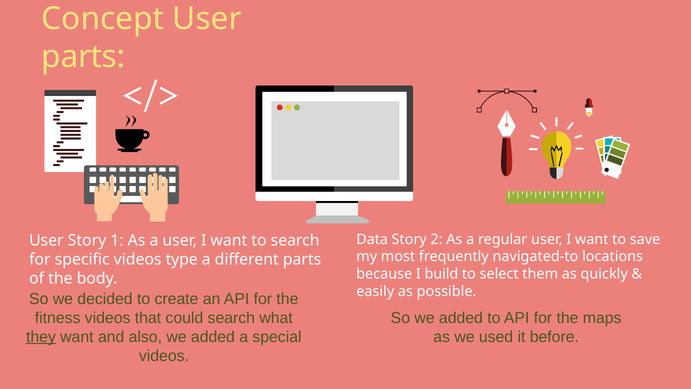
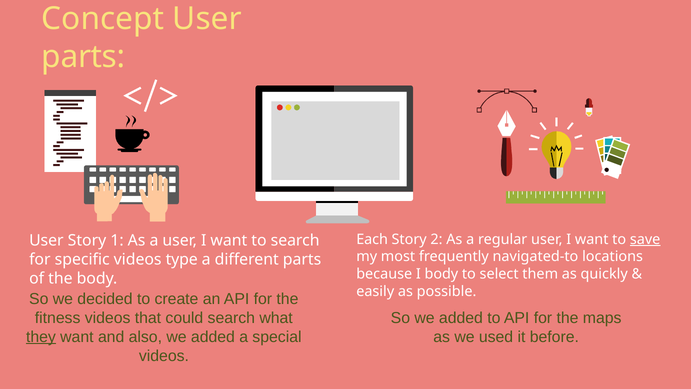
Data: Data -> Each (372, 239)
save underline: none -> present (645, 239)
I build: build -> body (441, 274)
